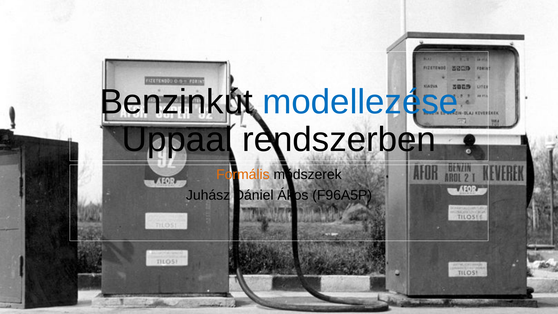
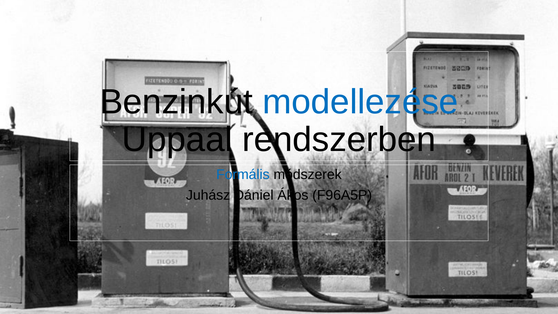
Formális colour: orange -> blue (243, 174)
